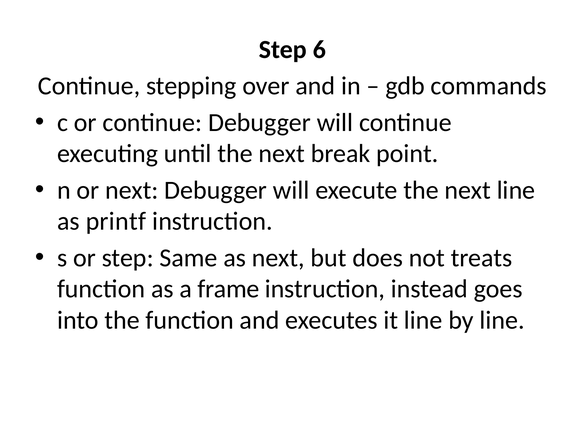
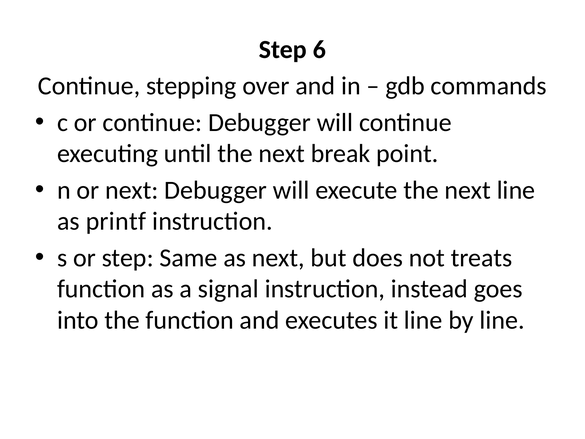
frame: frame -> signal (228, 289)
